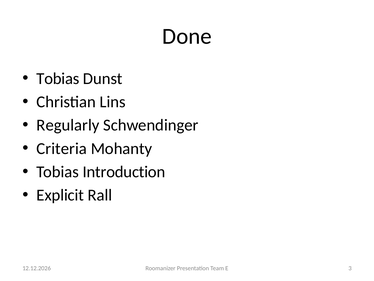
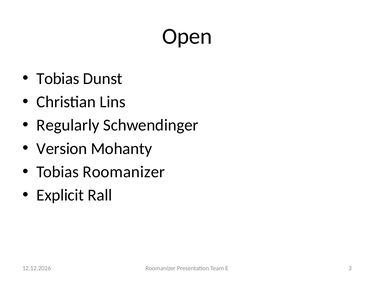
Done: Done -> Open (187, 36)
Criteria: Criteria -> Version (62, 148)
Tobias Introduction: Introduction -> Roomanizer (124, 172)
